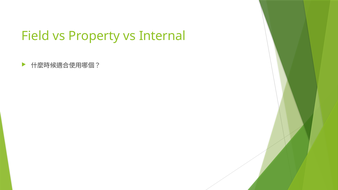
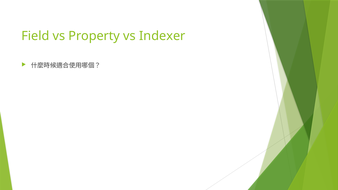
Internal: Internal -> Indexer (162, 36)
